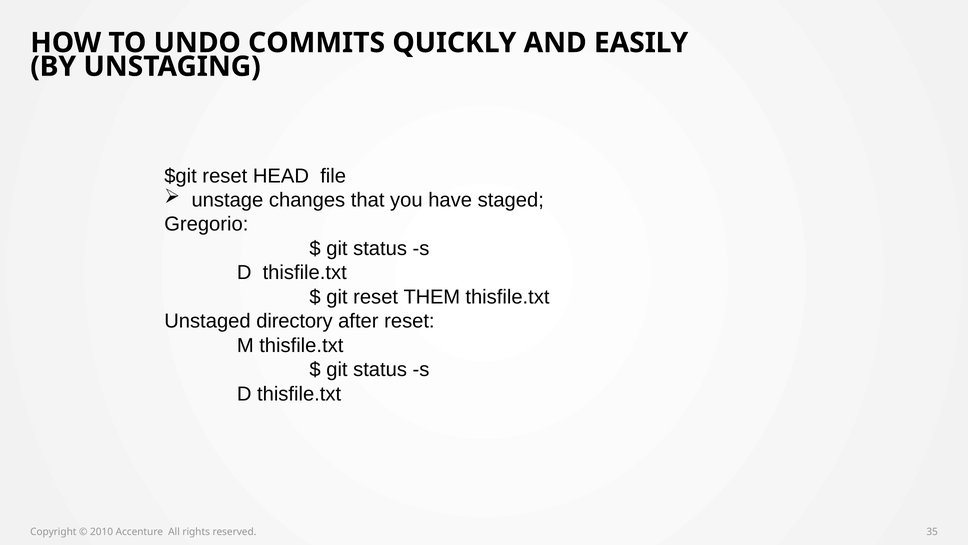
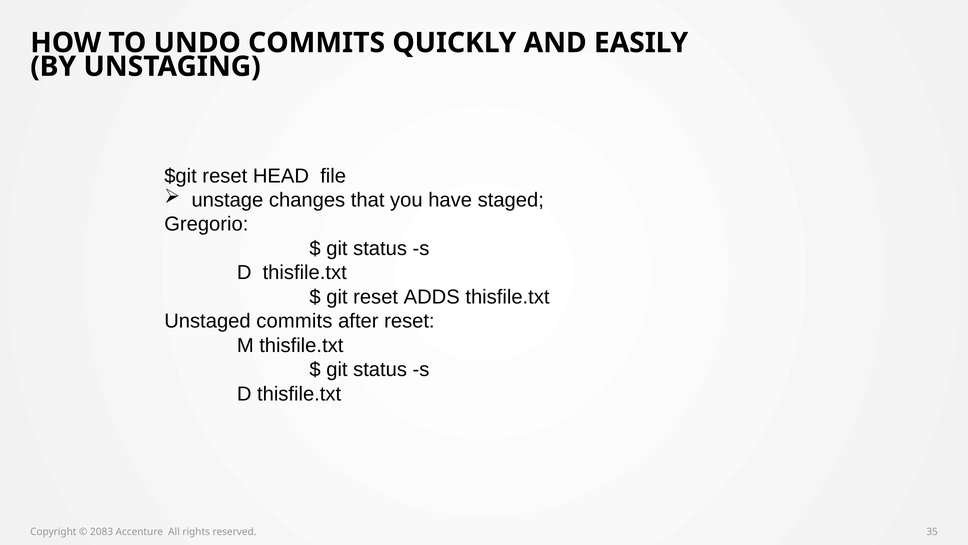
THEM: THEM -> ADDS (432, 297)
Unstaged directory: directory -> commits (294, 321)
2010: 2010 -> 2083 (102, 532)
